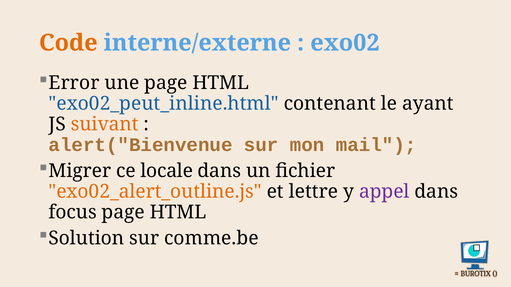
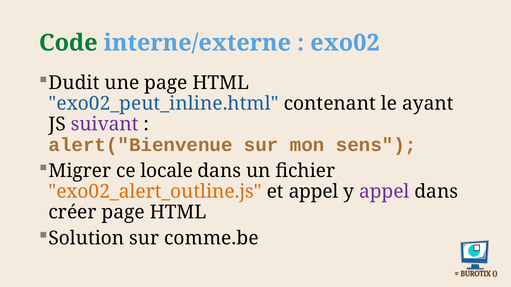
Code colour: orange -> green (68, 43)
Error: Error -> Dudit (74, 83)
suivant colour: orange -> purple (105, 124)
mail: mail -> sens (376, 145)
et lettre: lettre -> appel (314, 192)
focus: focus -> créer (73, 213)
